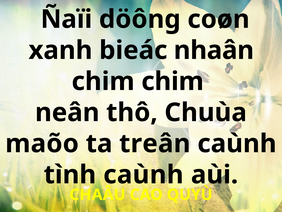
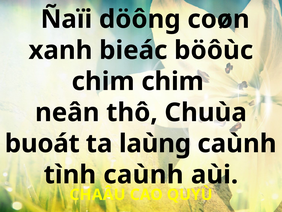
nhaân: nhaân -> böôùc (214, 50)
maõo: maõo -> buoát (42, 143)
treân: treân -> laùng (155, 143)
